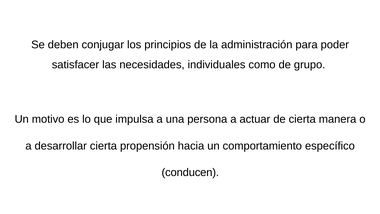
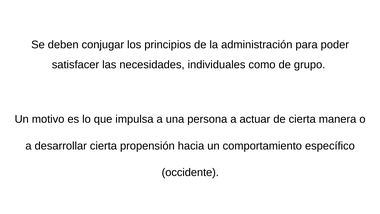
conducen: conducen -> occidente (190, 172)
